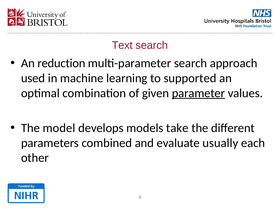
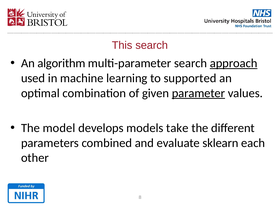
Text: Text -> This (122, 45)
reduction: reduction -> algorithm (61, 63)
approach underline: none -> present (234, 63)
usually: usually -> sklearn (220, 143)
